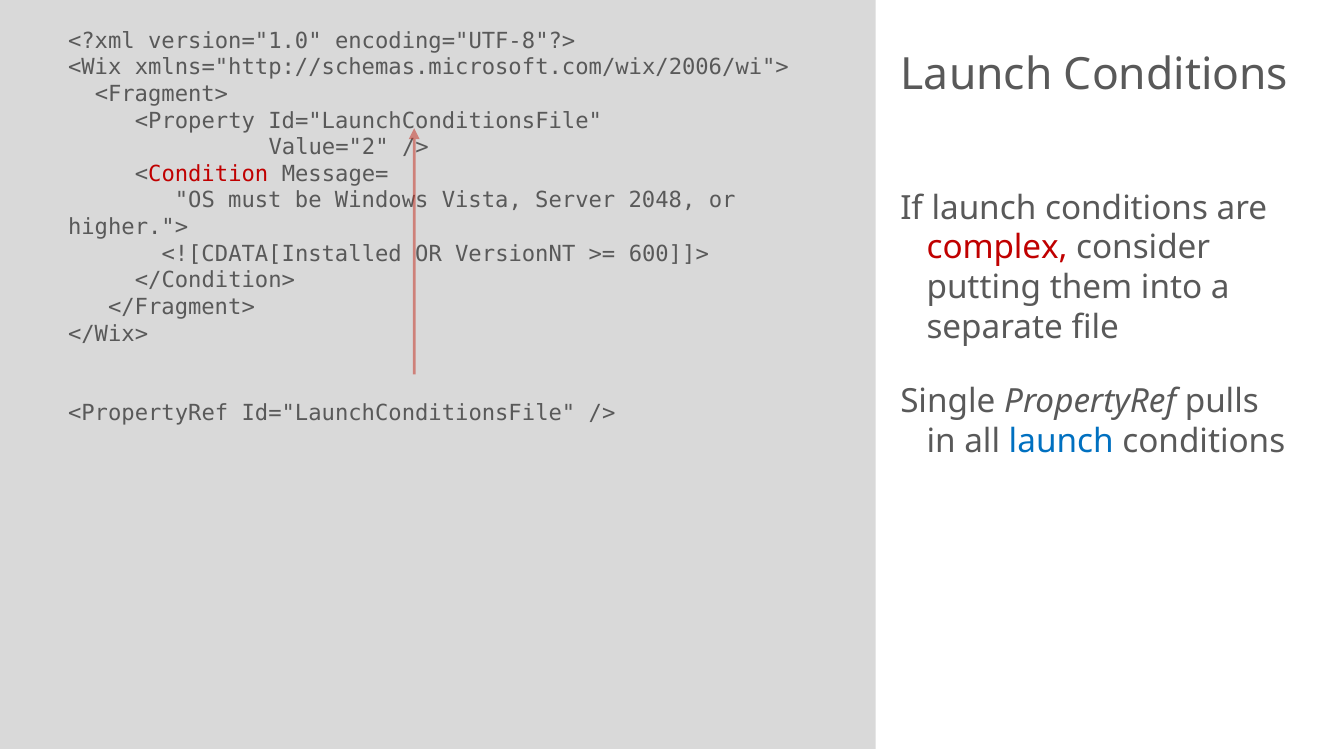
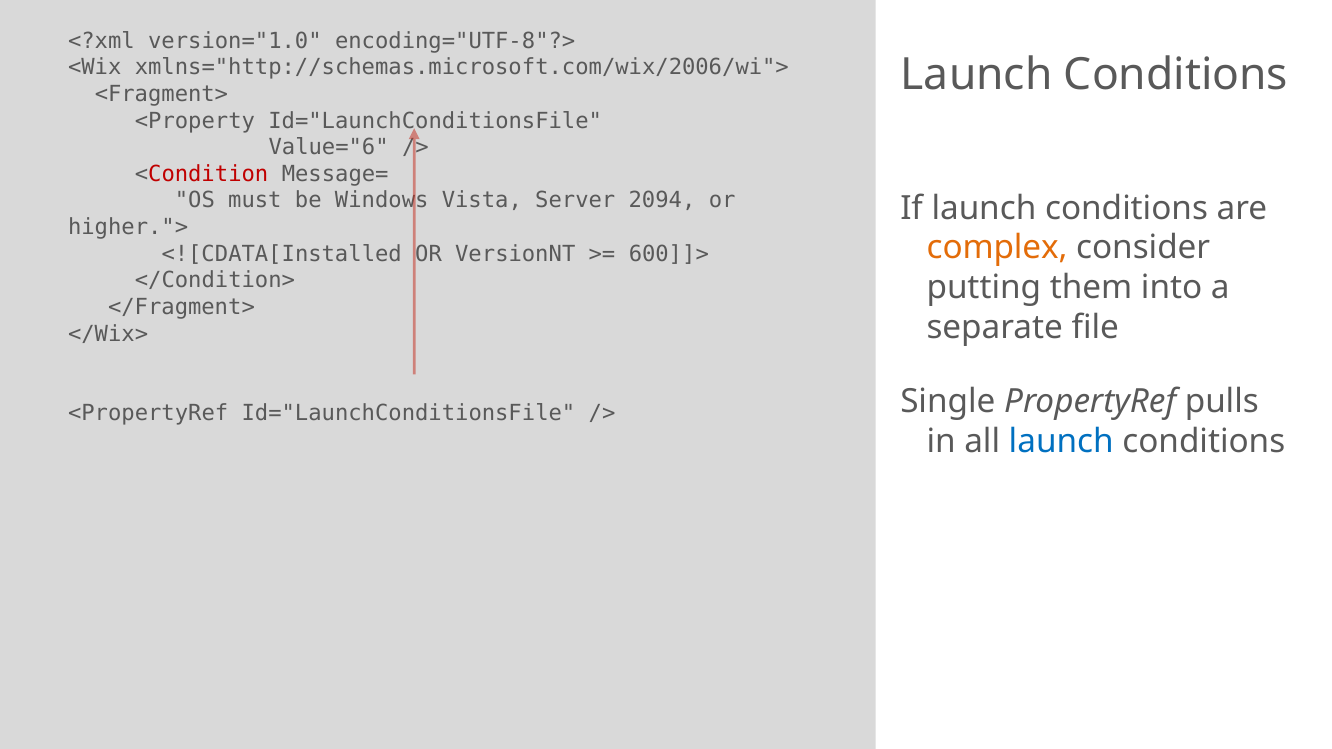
Value="2: Value="2 -> Value="6 (329, 147)
2048: 2048 -> 2094 (662, 201)
complex colour: red -> orange (997, 248)
